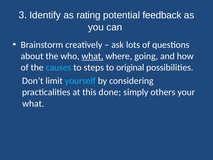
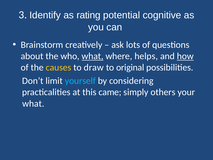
feedback: feedback -> cognitive (162, 15)
going: going -> helps (146, 56)
how underline: none -> present (185, 56)
causes colour: light blue -> yellow (59, 67)
steps: steps -> draw (94, 67)
done: done -> came (110, 92)
